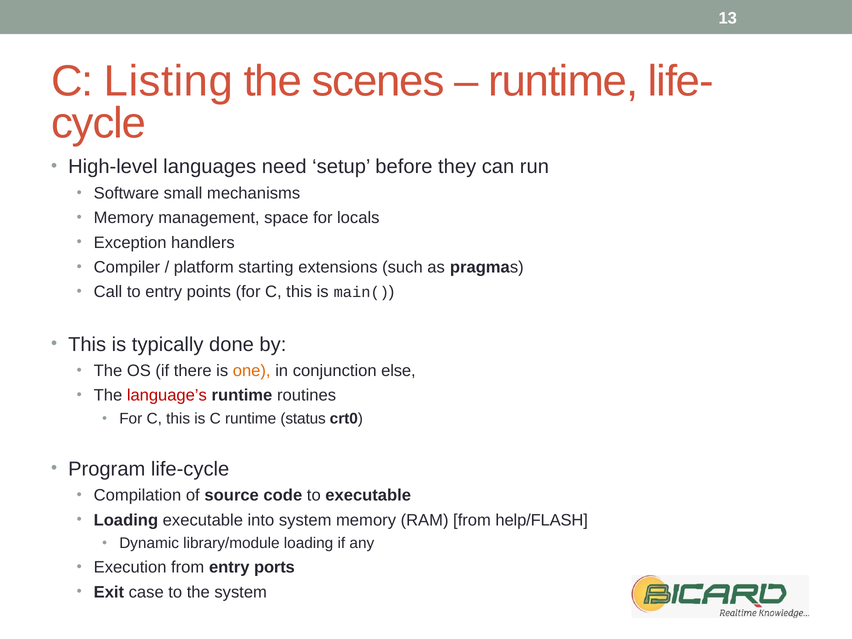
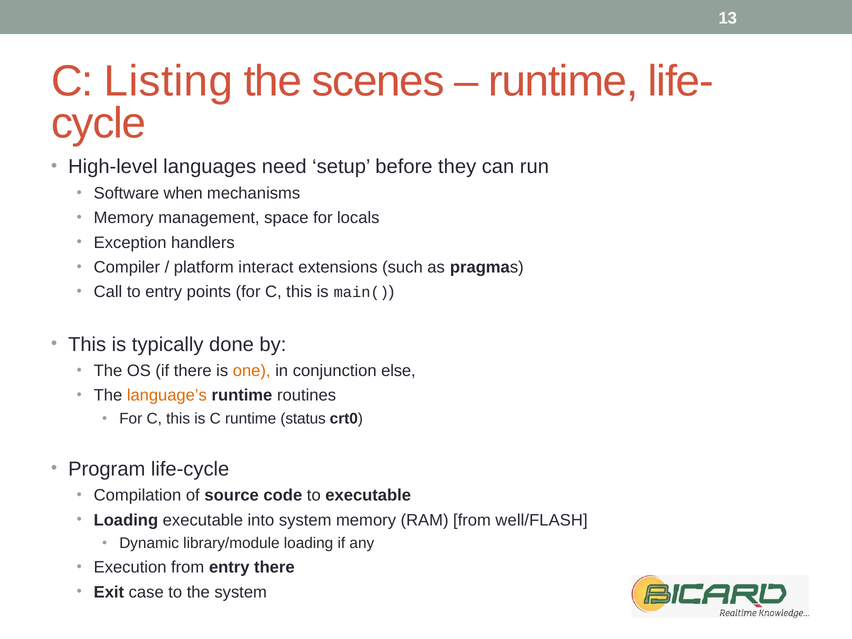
small: small -> when (183, 193)
starting: starting -> interact (266, 267)
language’s colour: red -> orange (167, 396)
help/FLASH: help/FLASH -> well/FLASH (542, 520)
entry ports: ports -> there (274, 567)
